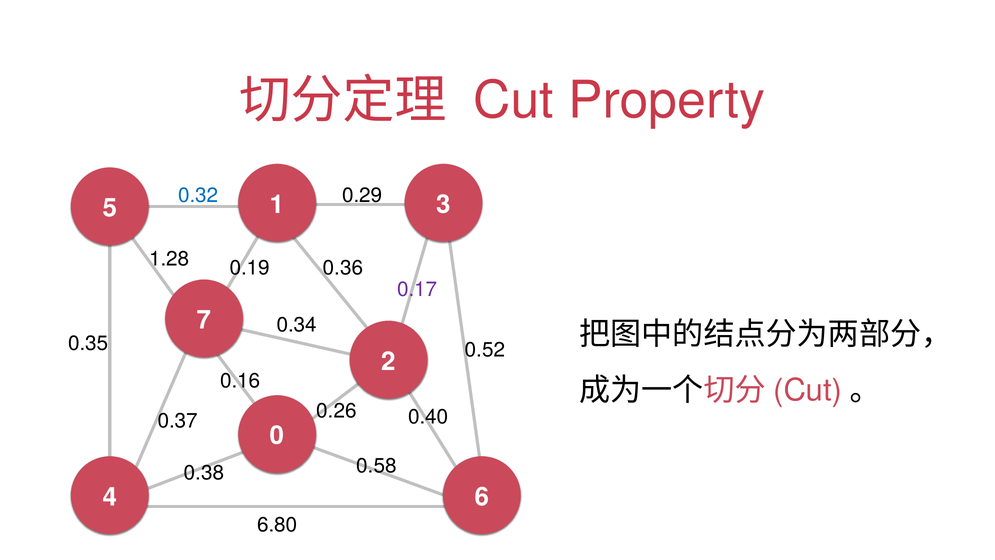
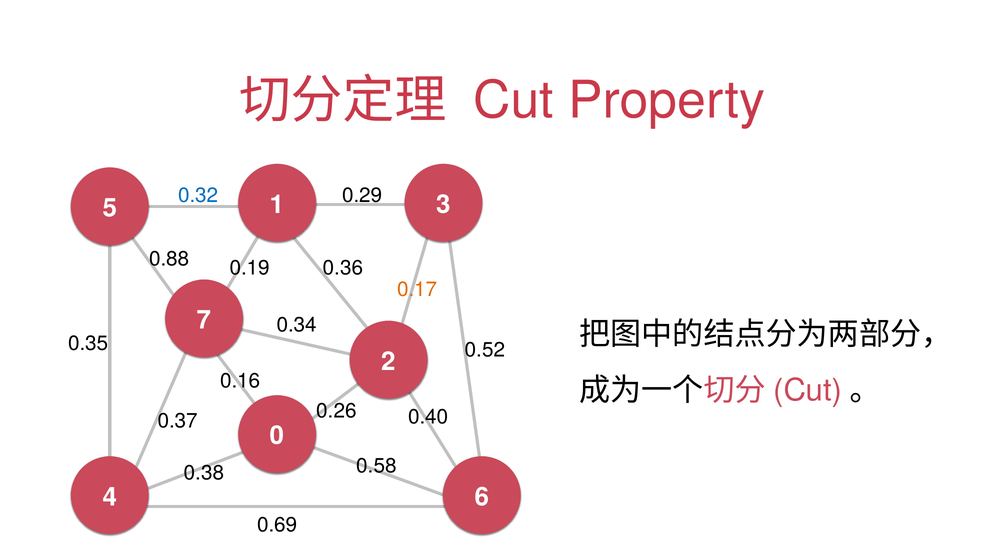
1.28: 1.28 -> 0.88 (169, 259)
0.17 colour: purple -> orange (417, 289)
6.80: 6.80 -> 0.69 (277, 525)
